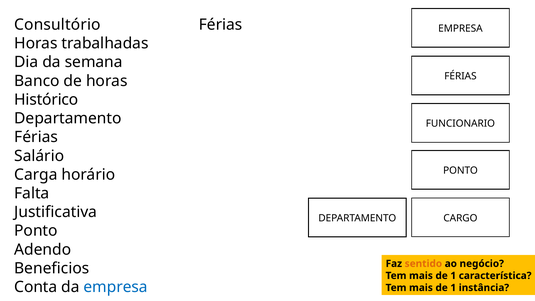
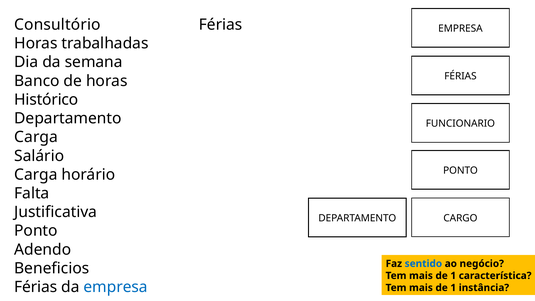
Férias: Férias -> Carga (36, 137)
sentido colour: orange -> blue (423, 264)
Conta: Conta -> Férias (36, 287)
